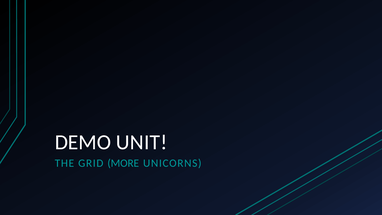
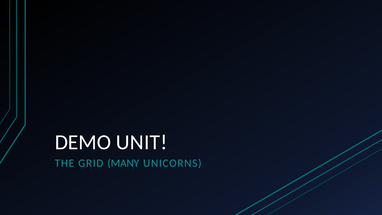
MORE: MORE -> MANY (123, 163)
